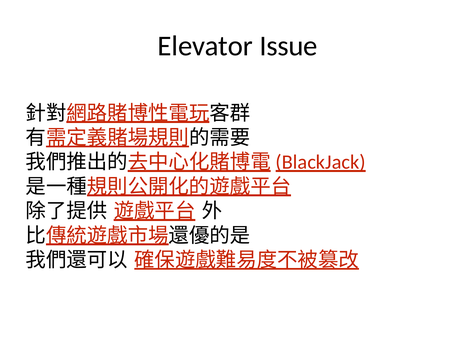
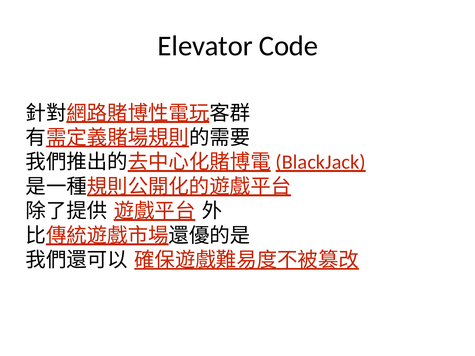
Issue: Issue -> Code (288, 46)
